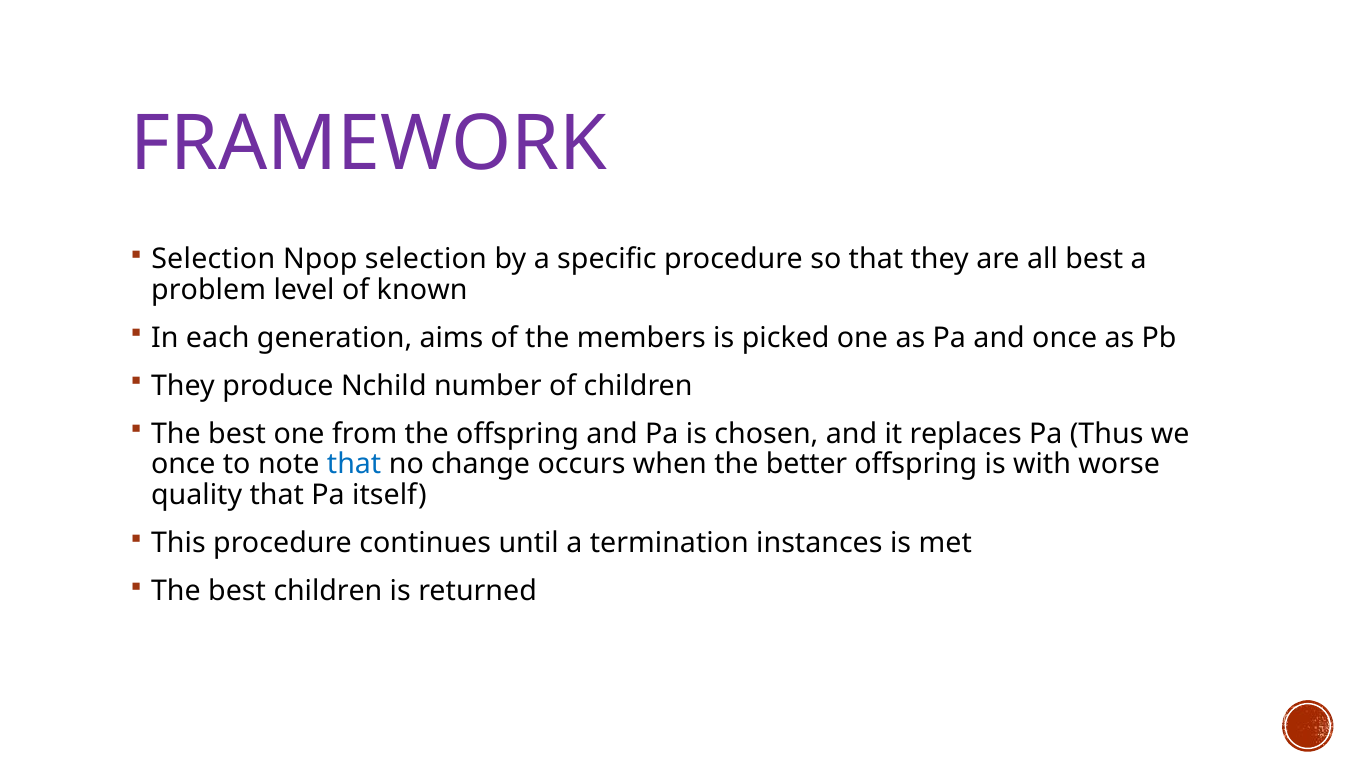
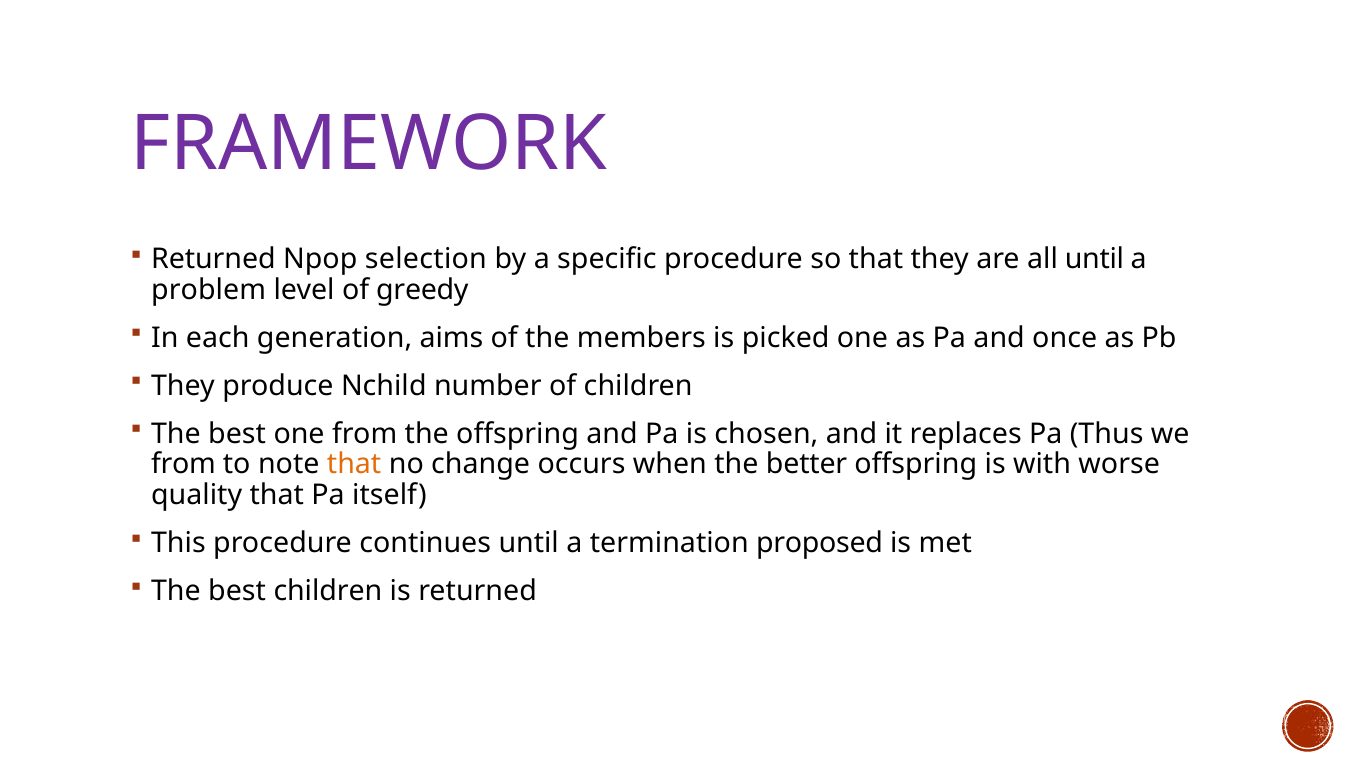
Selection: Selection -> Returned (213, 259)
all best: best -> until (1094, 259)
known: known -> greedy (422, 290)
once: once -> from (183, 465)
that colour: blue -> orange (354, 465)
instances: instances -> proposed (820, 543)
